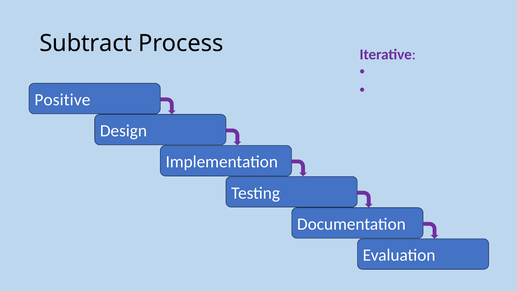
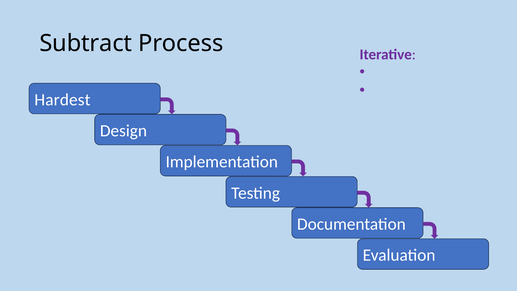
Positive: Positive -> Hardest (62, 100)
